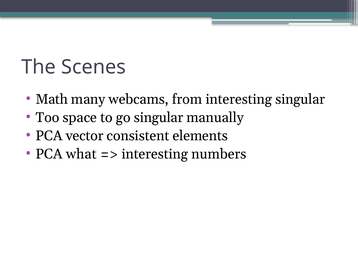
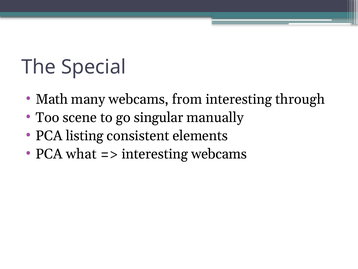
Scenes: Scenes -> Special (94, 67)
interesting singular: singular -> through (300, 99)
space: space -> scene (80, 117)
vector: vector -> listing (85, 136)
interesting numbers: numbers -> webcams (219, 154)
